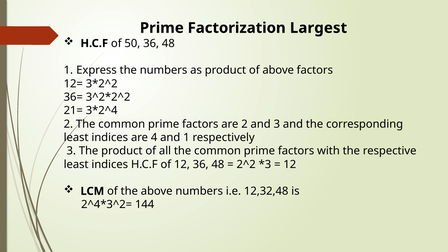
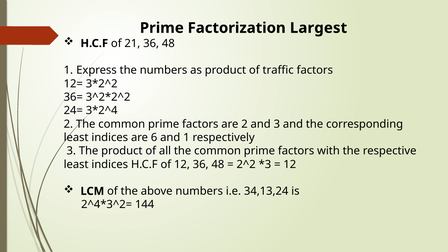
50: 50 -> 21 (132, 43)
of above: above -> traffic (278, 70)
21=: 21= -> 24= (73, 111)
4: 4 -> 6 (154, 137)
12,32,48: 12,32,48 -> 34,13,24 (266, 191)
